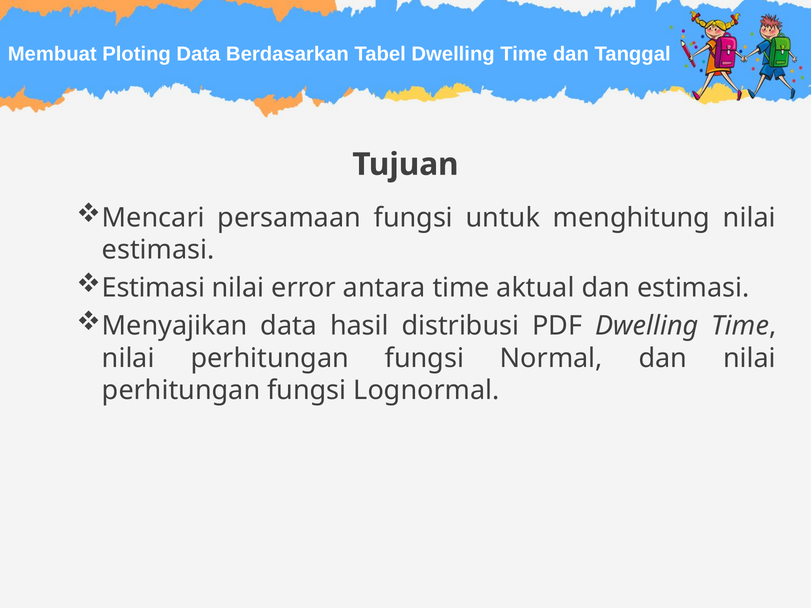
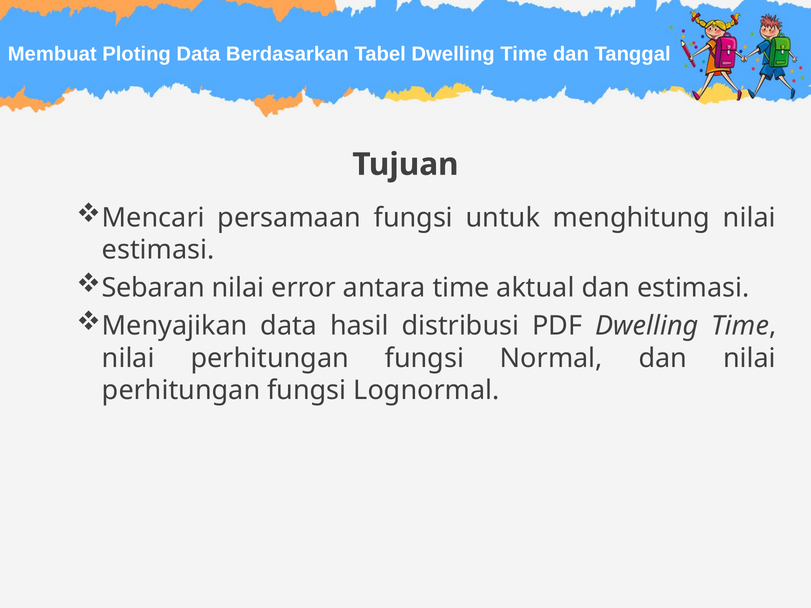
Estimasi: Estimasi -> Sebaran (153, 288)
